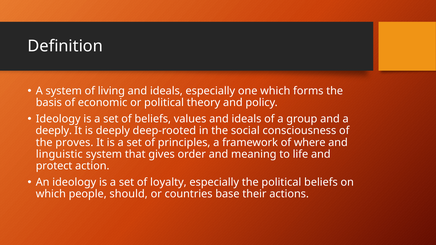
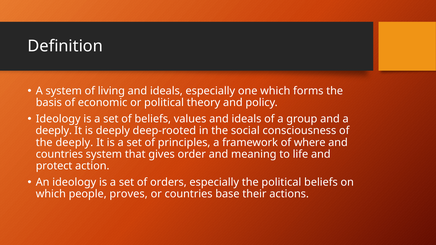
the proves: proves -> deeply (74, 143)
linguistic: linguistic -> countries (59, 154)
loyalty: loyalty -> orders (168, 182)
should: should -> proves (129, 194)
